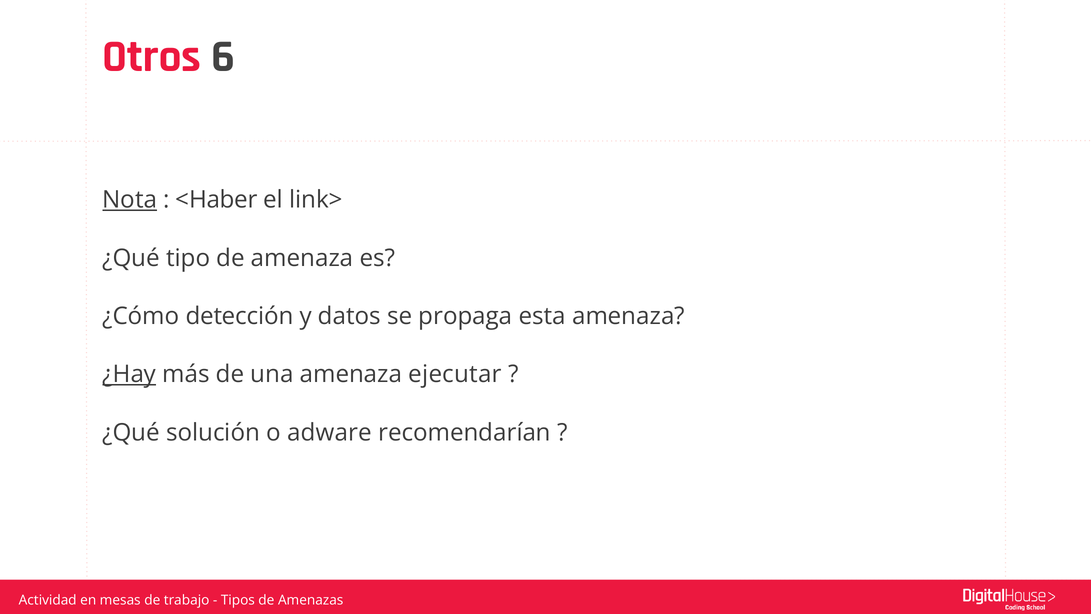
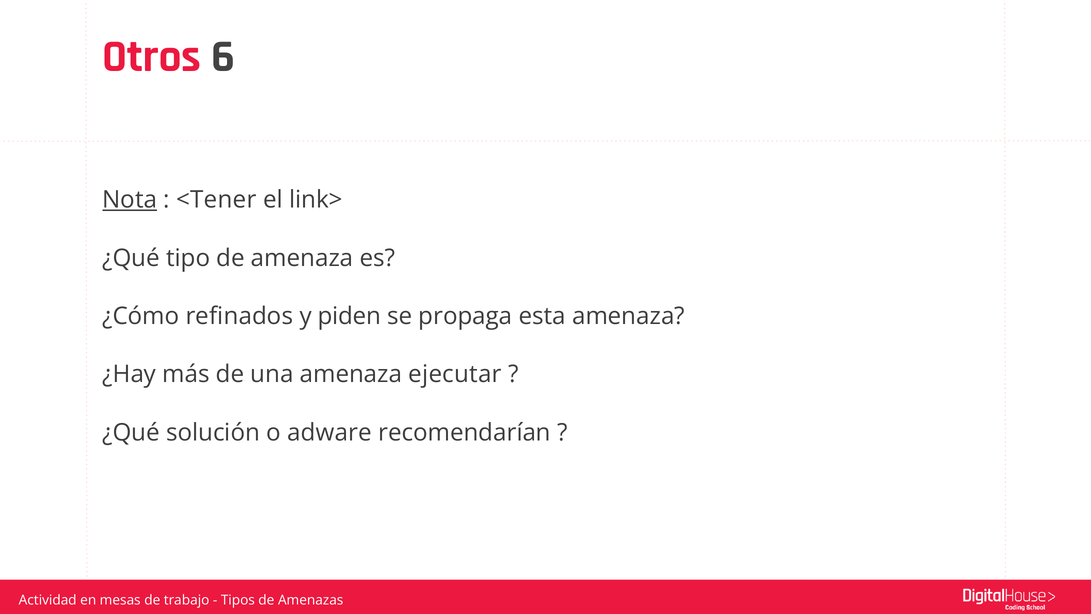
<Haber: <Haber -> <Tener (216, 200)
detección: detección -> refinados (239, 316)
datos: datos -> piden (349, 316)
¿Hay underline: present -> none (129, 374)
